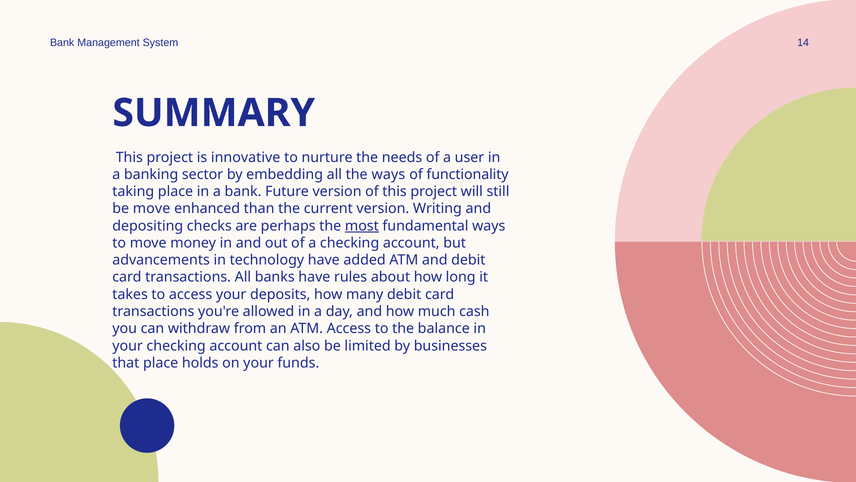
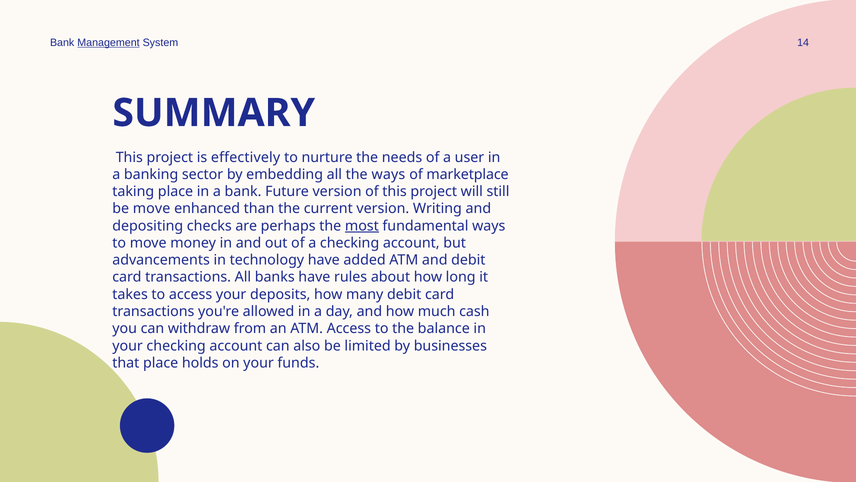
Management underline: none -> present (108, 42)
innovative: innovative -> effectively (246, 157)
functionality: functionality -> marketplace (468, 174)
